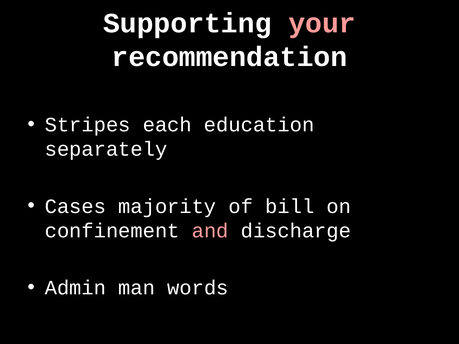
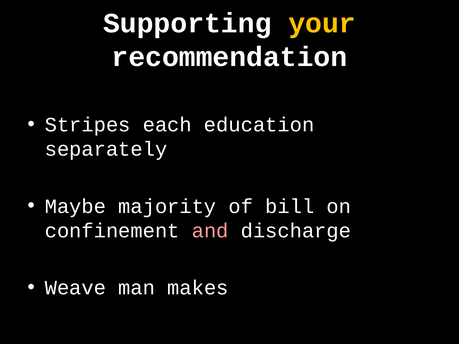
your colour: pink -> yellow (322, 23)
Cases: Cases -> Maybe (75, 206)
Admin: Admin -> Weave (75, 288)
words: words -> makes (198, 288)
